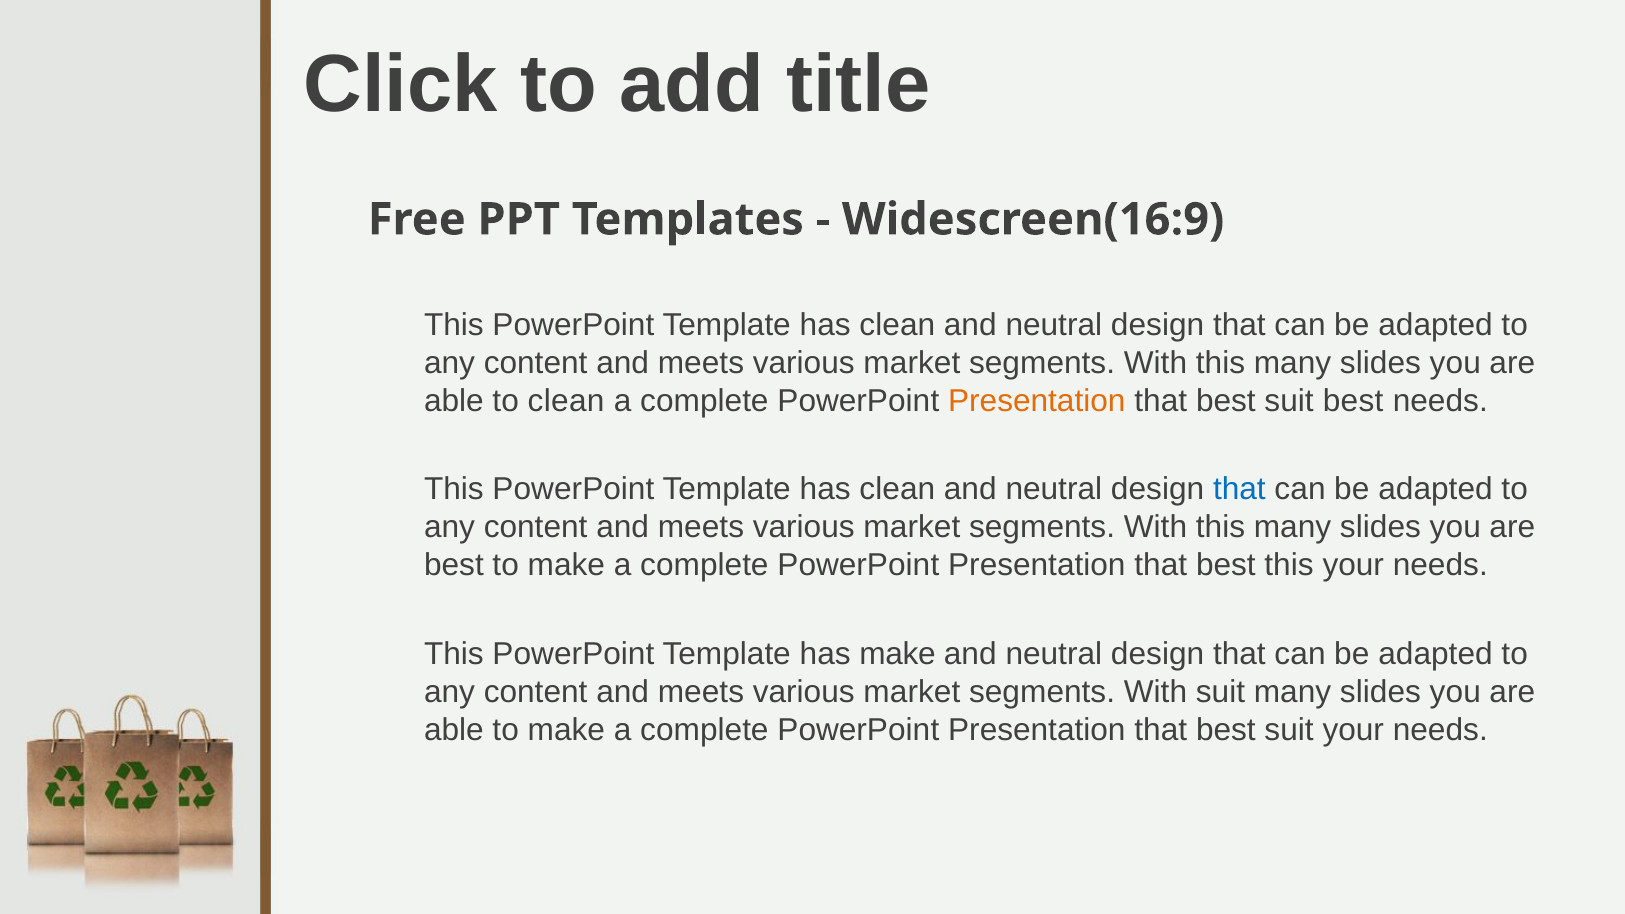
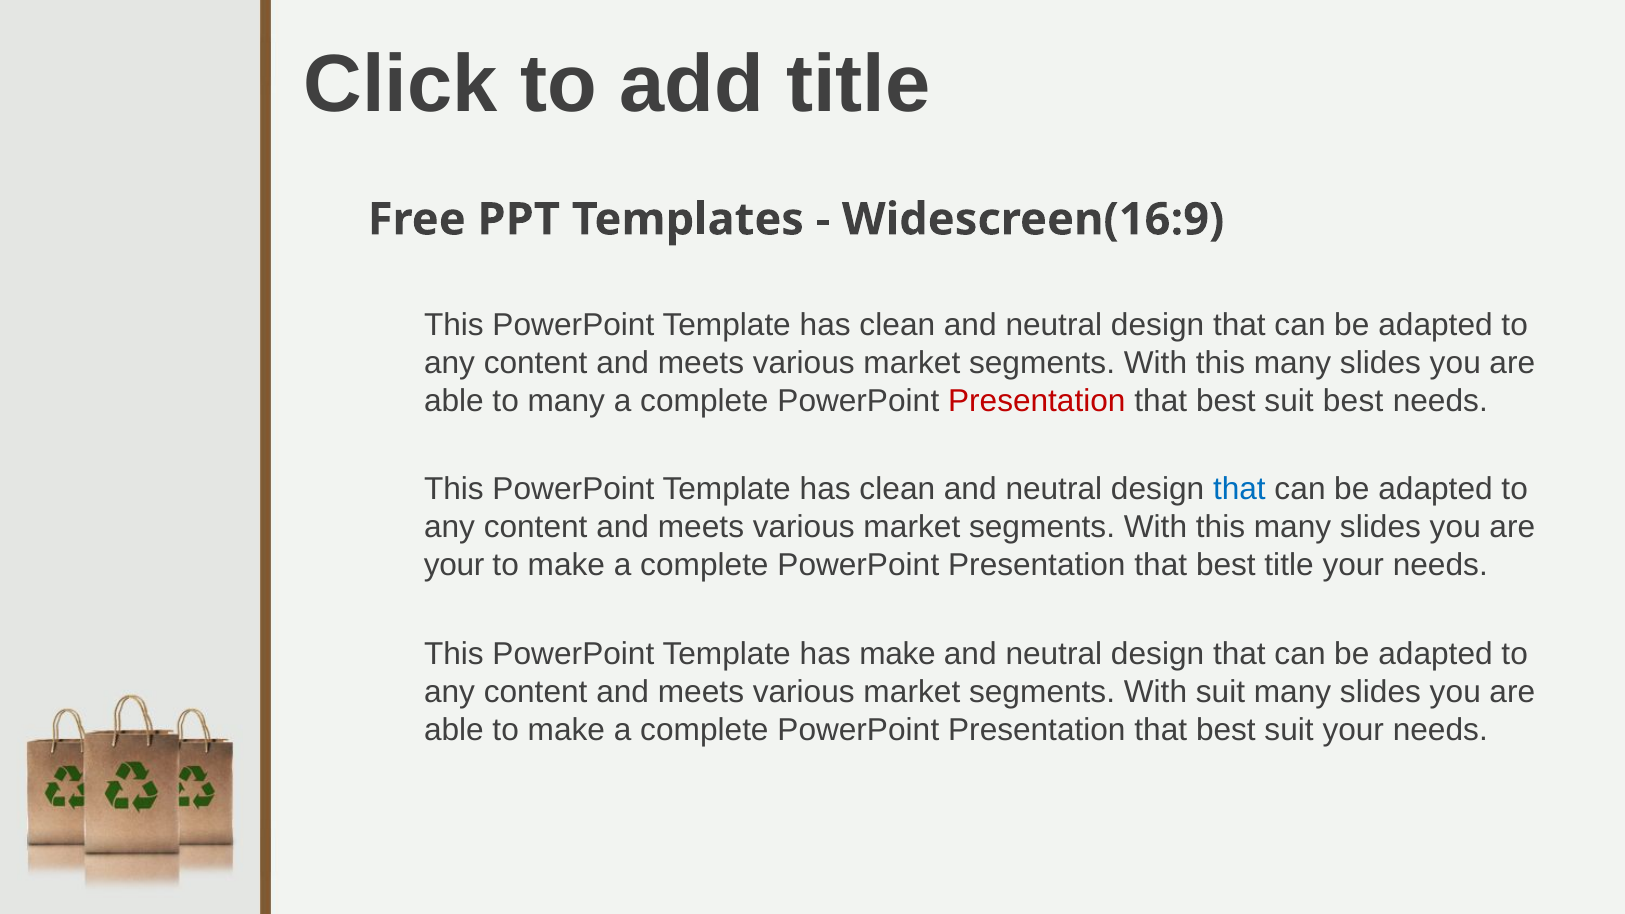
to clean: clean -> many (566, 401)
Presentation colour: orange -> red (1037, 401)
best: best -> your (454, 565)
best this: this -> title (1289, 565)
